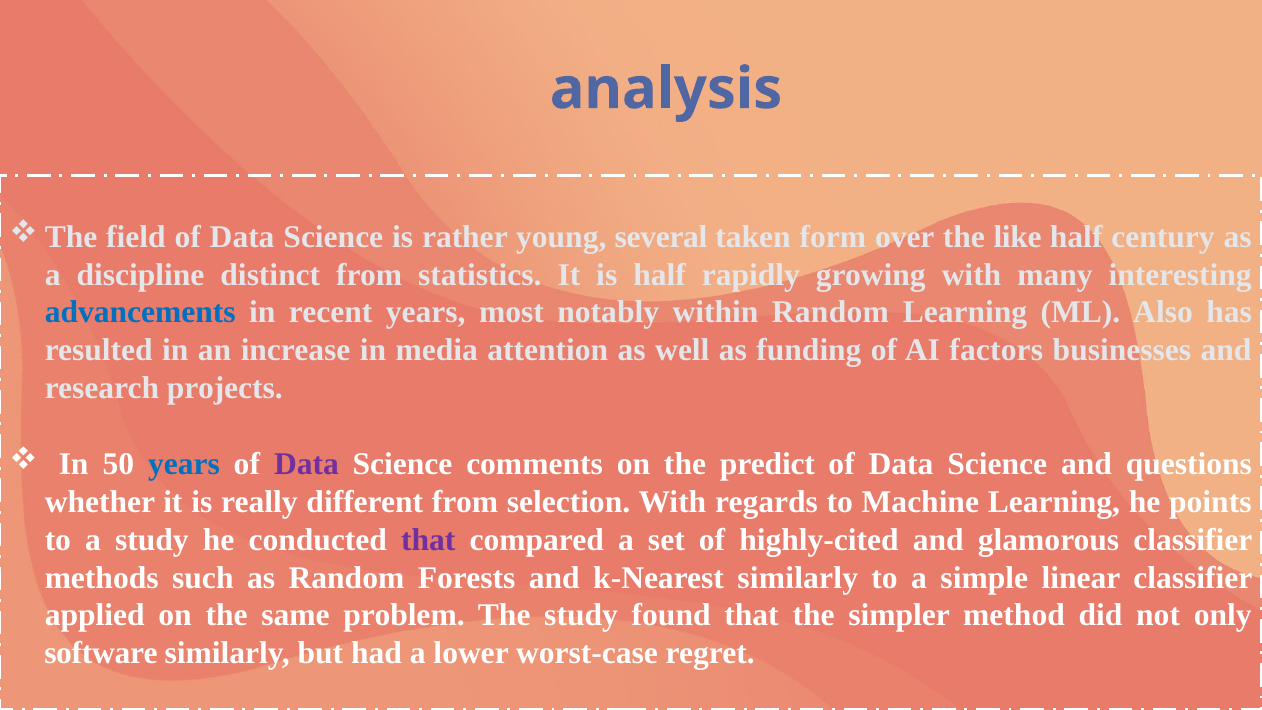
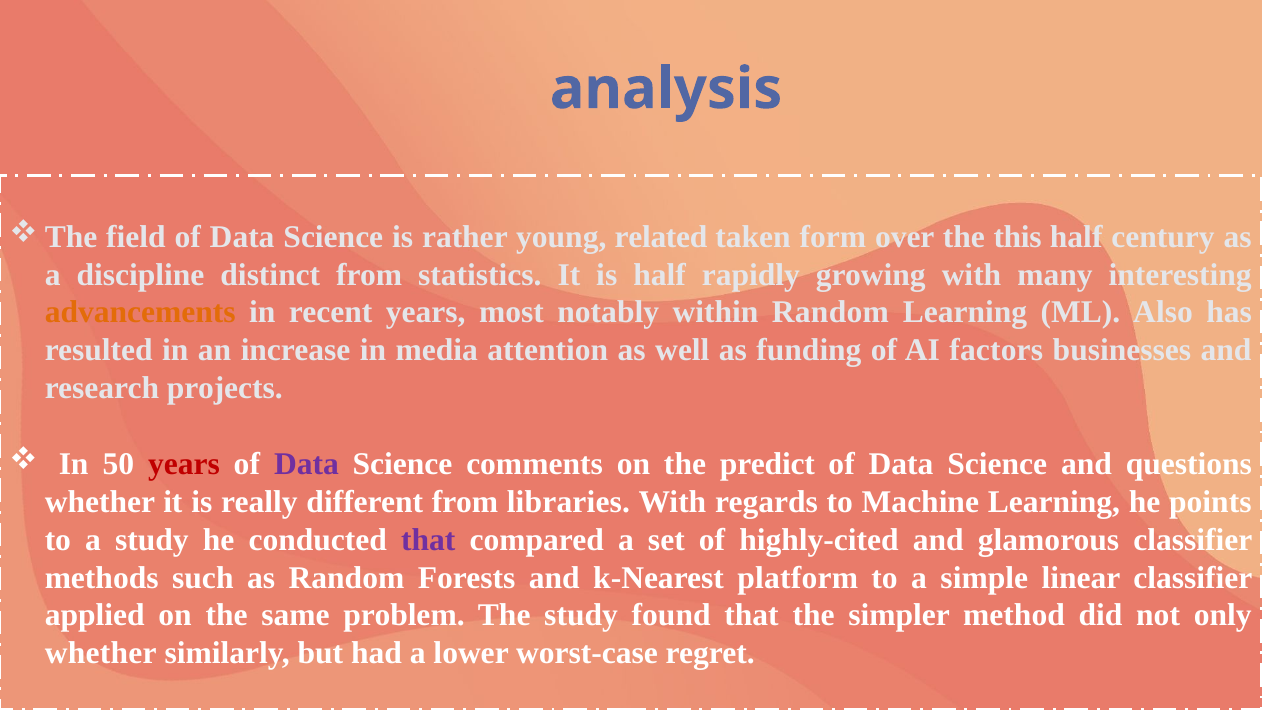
several: several -> related (661, 237)
like: like -> this (1018, 237)
advancements colour: blue -> orange (140, 313)
years colour: blue -> red (184, 464)
selection: selection -> libraries (568, 502)
k-Nearest similarly: similarly -> platform (798, 578)
software: software -> whether (101, 653)
